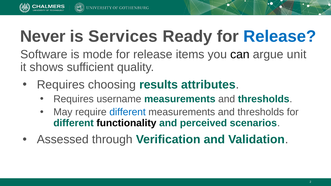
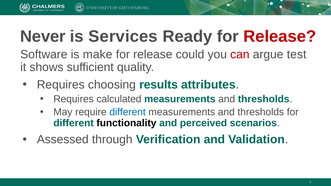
Release colour: blue -> red (280, 37)
mode: mode -> make (98, 54)
items: items -> could (190, 54)
can colour: black -> red (240, 54)
unit: unit -> test (297, 54)
username: username -> calculated (119, 99)
